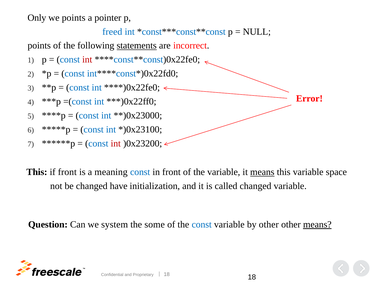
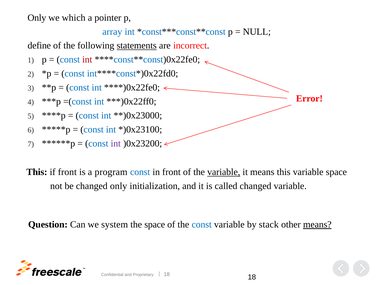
we points: points -> which (74, 18)
freed: freed -> array (112, 32)
points: points -> define (39, 46)
int colour: red -> purple (116, 143)
meaning: meaning -> program (111, 172)
variable underline: none -> present (224, 172)
means underline: present -> none (262, 172)
changed have: have -> only (119, 186)
the some: some -> space (155, 225)
by other: other -> stack (269, 225)
